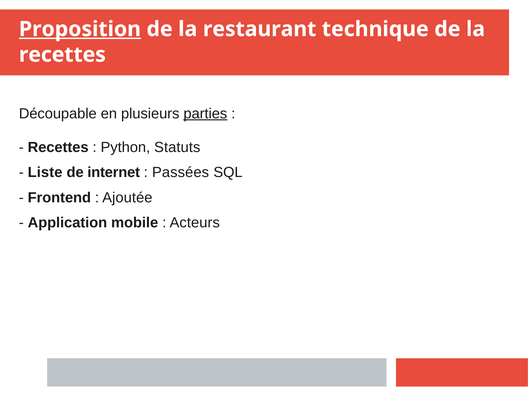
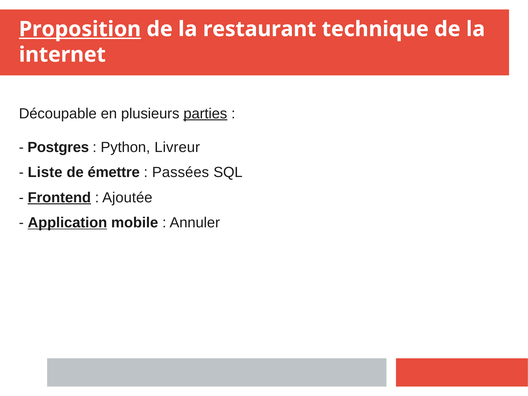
recettes: recettes -> internet (62, 55)
Recettes: Recettes -> Postgres (58, 147)
Statuts: Statuts -> Livreur (177, 147)
internet: internet -> émettre (114, 172)
Frontend underline: none -> present (59, 198)
Application underline: none -> present (67, 223)
Acteurs: Acteurs -> Annuler (195, 223)
